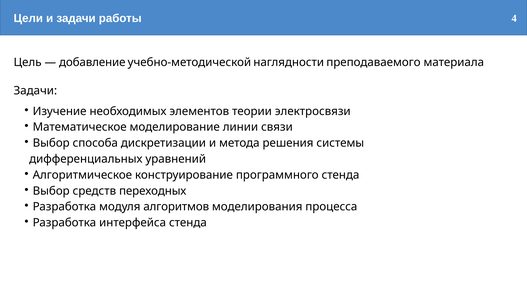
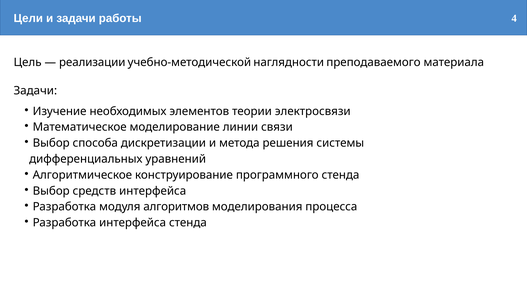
добавление: добавление -> реализации (92, 62)
средств переходных: переходных -> интерфейса (153, 191)
